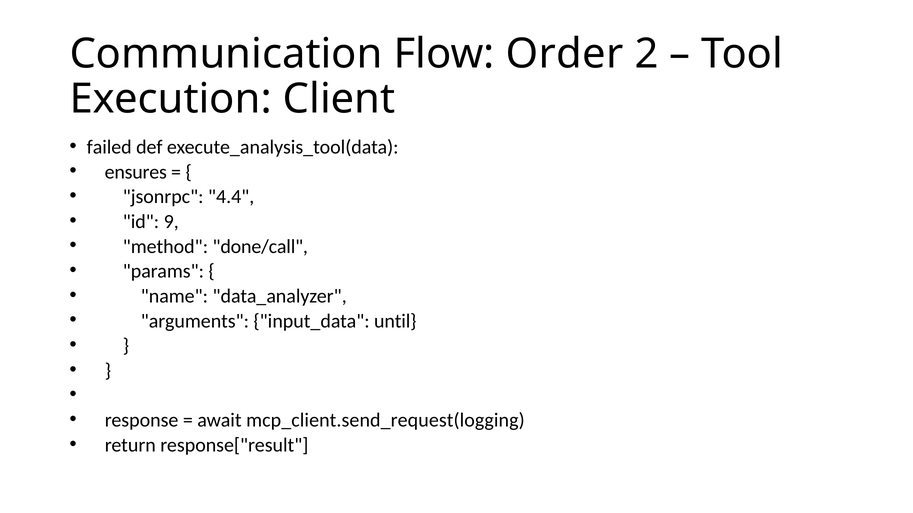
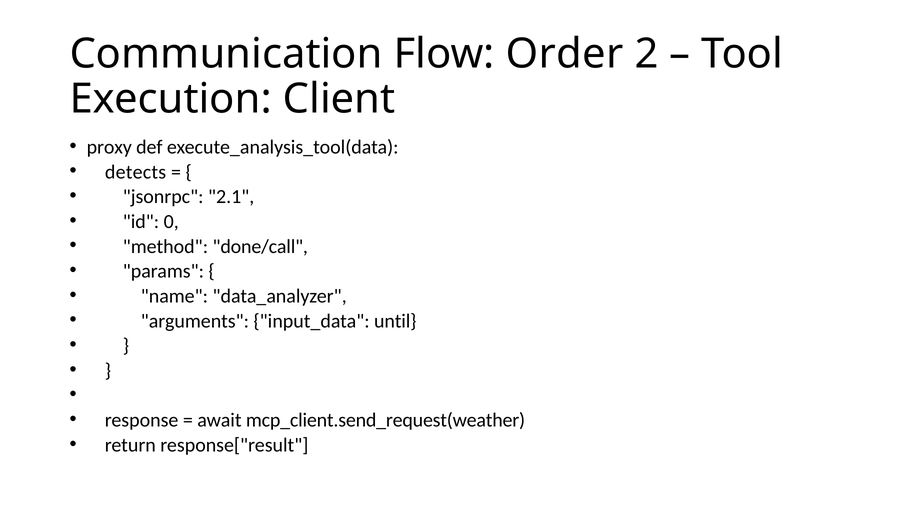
failed: failed -> proxy (109, 147)
ensures: ensures -> detects (136, 172)
4.4: 4.4 -> 2.1 (231, 197)
9: 9 -> 0 (171, 222)
mcp_client.send_request(logging: mcp_client.send_request(logging -> mcp_client.send_request(weather (386, 421)
